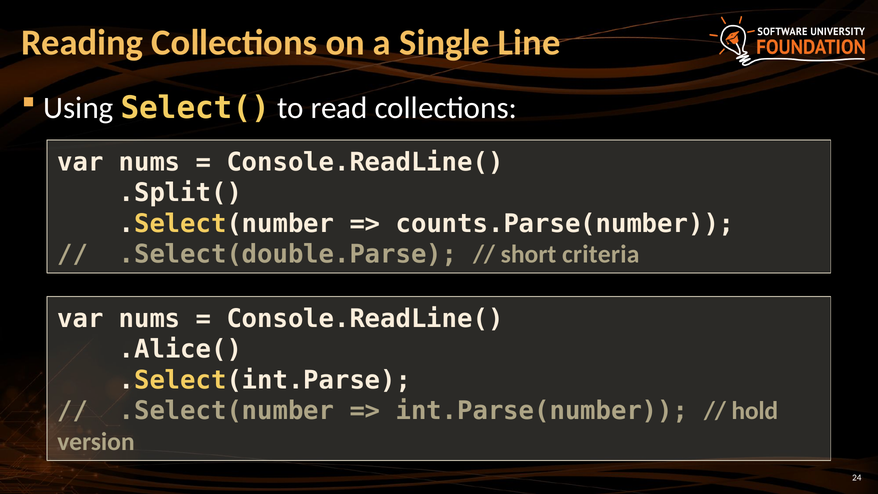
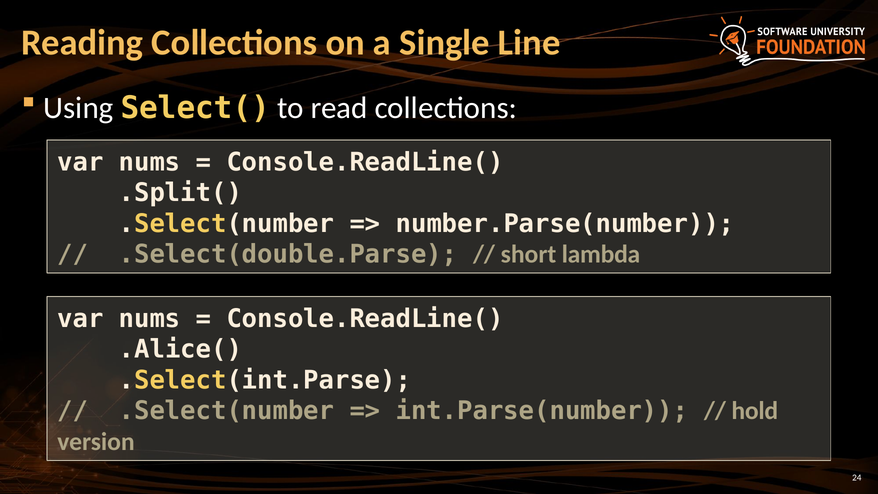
counts.Parse(number: counts.Parse(number -> number.Parse(number (565, 224)
criteria: criteria -> lambda (601, 254)
